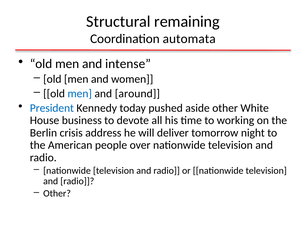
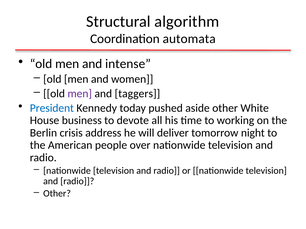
remaining: remaining -> algorithm (187, 22)
men colour: blue -> purple (80, 94)
around: around -> taggers (137, 94)
